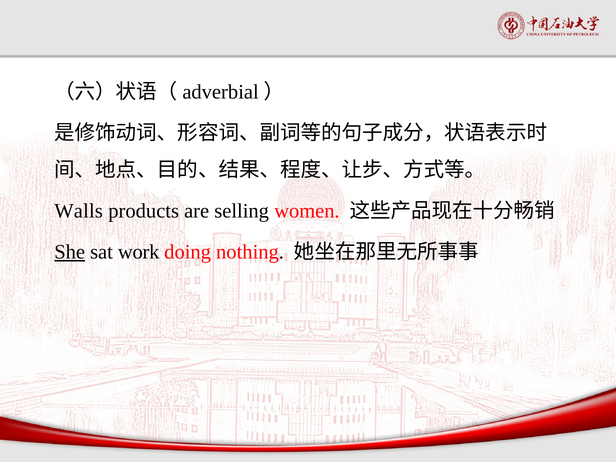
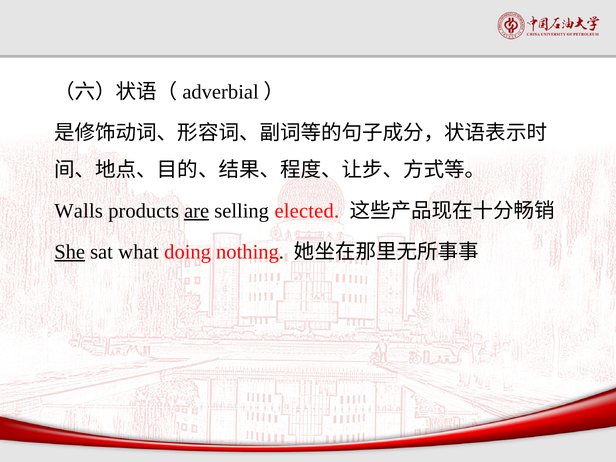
are underline: none -> present (197, 211)
women: women -> elected (307, 211)
work: work -> what (138, 252)
